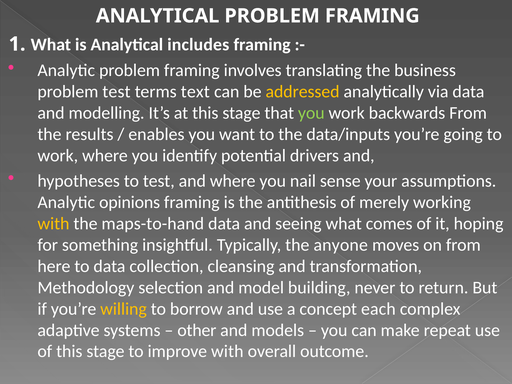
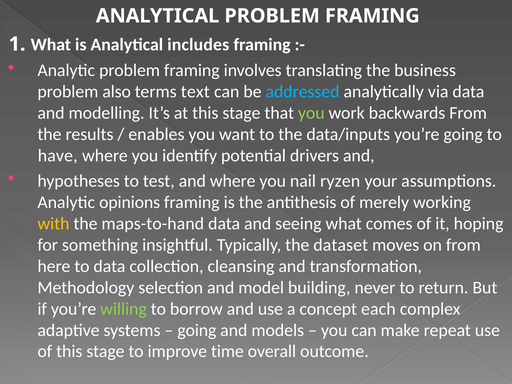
problem test: test -> also (117, 92)
addressed colour: yellow -> light blue (303, 92)
work: work -> have (58, 156)
sense: sense -> ryzen (340, 181)
anyone: anyone -> dataset (341, 245)
willing colour: yellow -> light green (124, 309)
other: other -> going (197, 330)
improve with: with -> time (227, 351)
